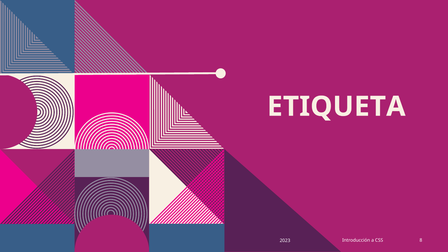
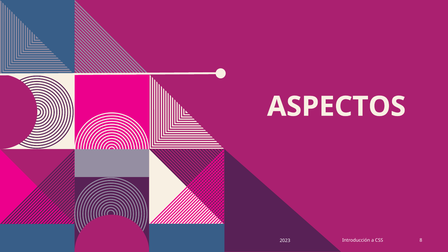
ETIQUETA: ETIQUETA -> ASPECTOS (336, 107)
